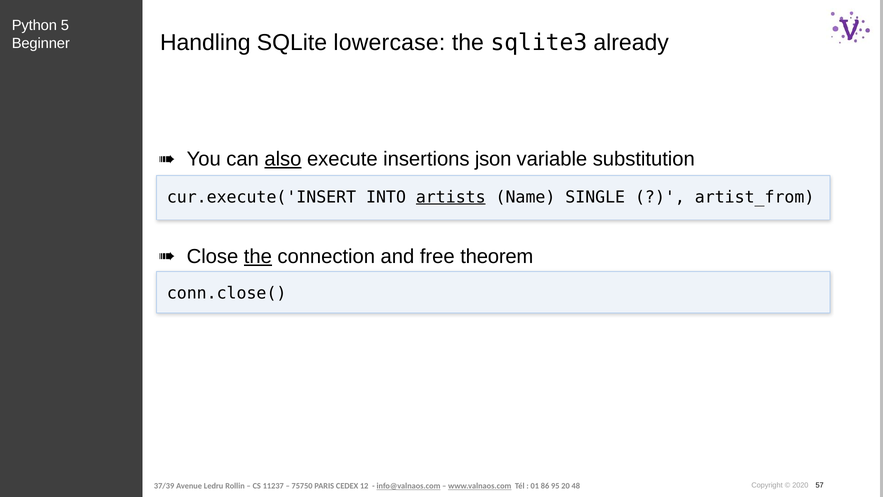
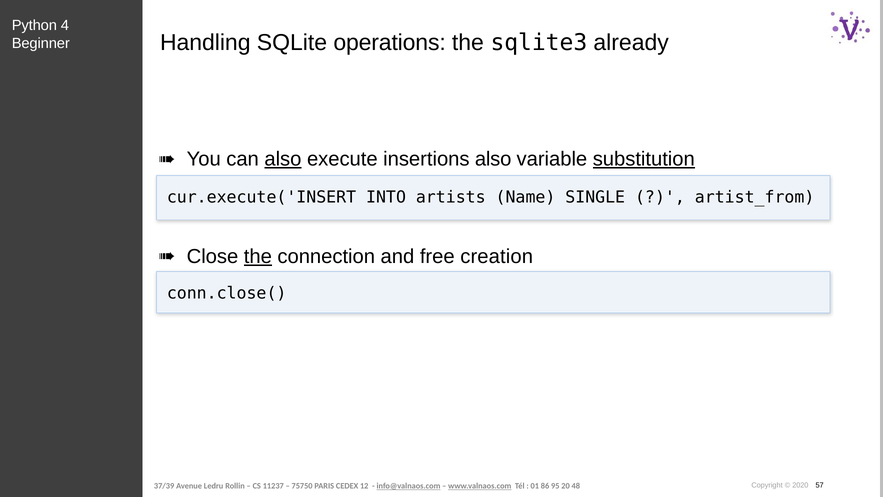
5: 5 -> 4 (65, 25)
lowercase: lowercase -> operations (390, 43)
insertions json: json -> also (493, 159)
substitution underline: none -> present (644, 159)
artists underline: present -> none (451, 197)
theorem: theorem -> creation (497, 256)
